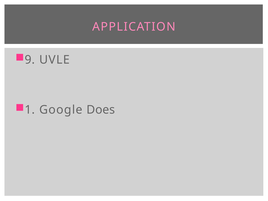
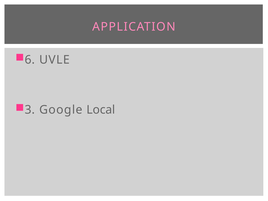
9: 9 -> 6 (30, 60)
1: 1 -> 3 (30, 110)
Does: Does -> Local (101, 110)
